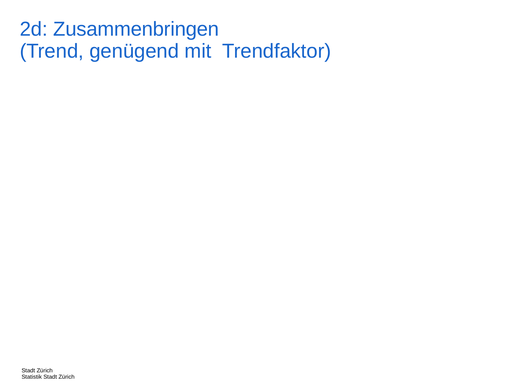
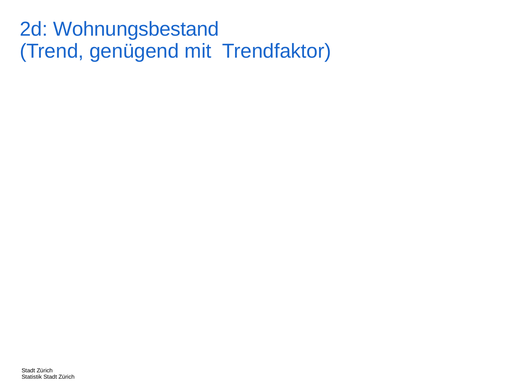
Zusammenbringen: Zusammenbringen -> Wohnungsbestand (136, 29)
